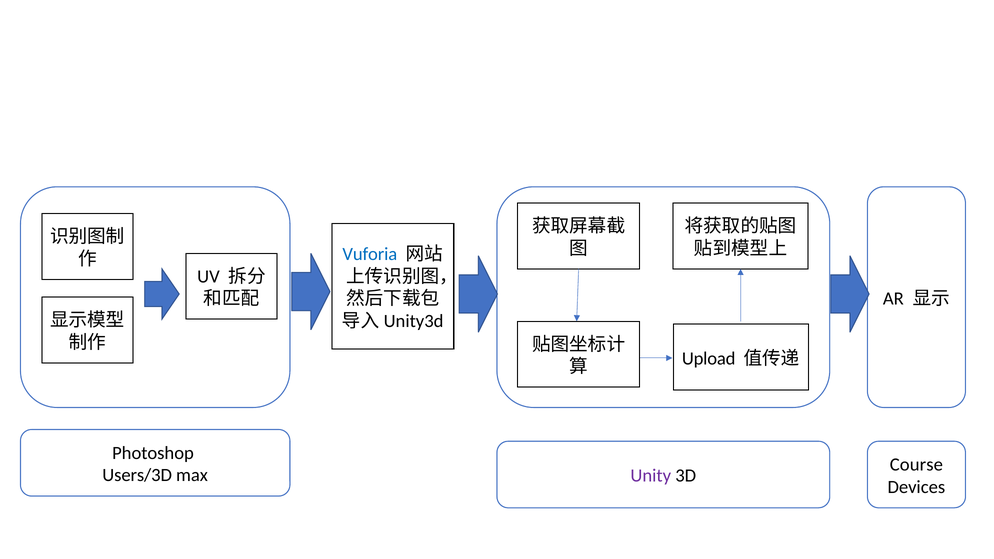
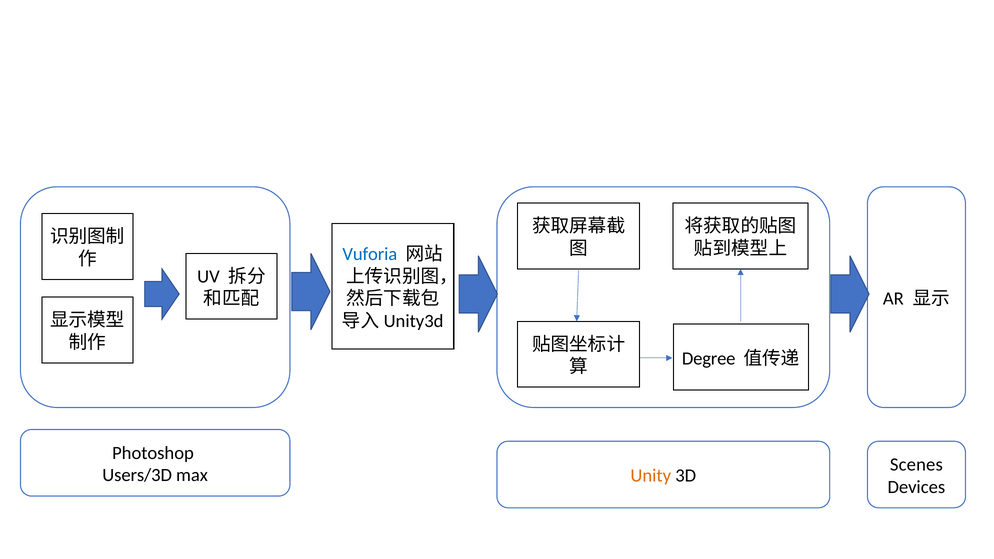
Upload: Upload -> Degree (709, 358)
Course: Course -> Scenes (916, 465)
Unity colour: purple -> orange (651, 476)
